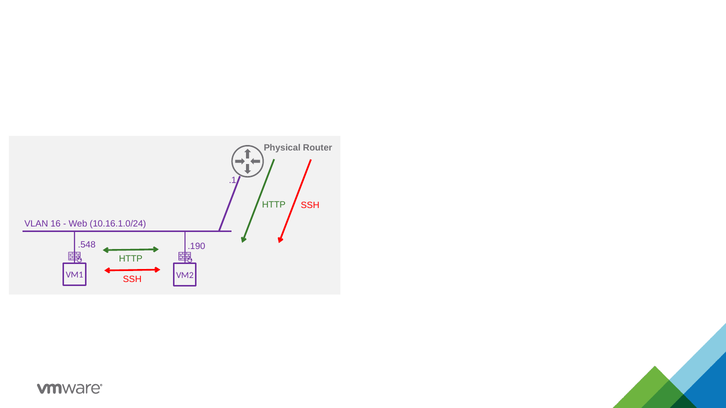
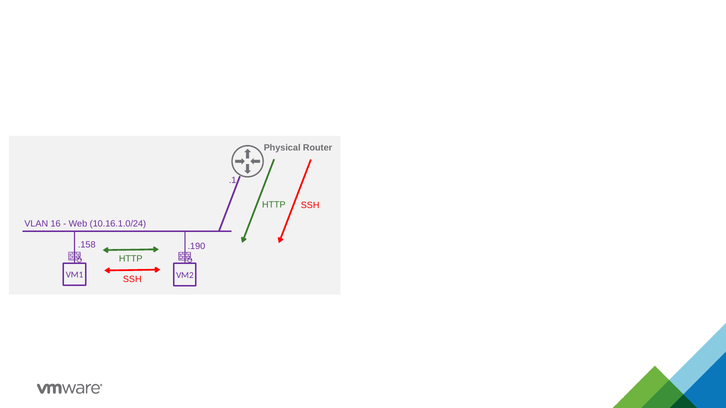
.548: .548 -> .158 (87, 245)
